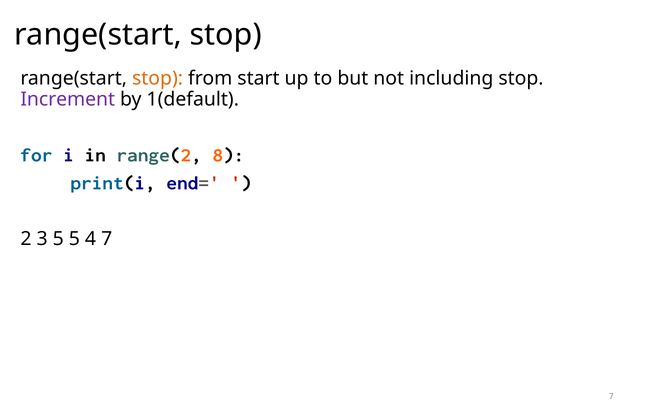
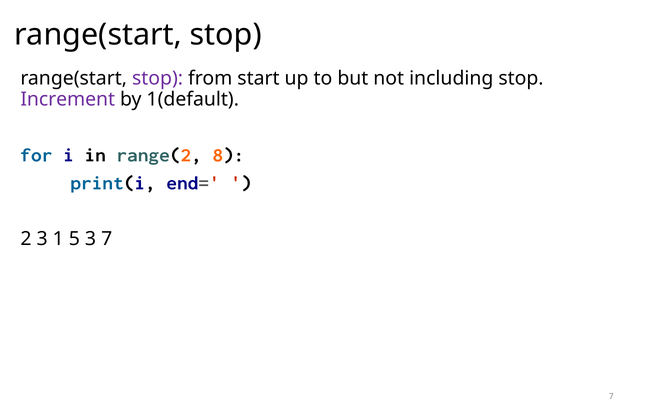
stop colour: orange -> purple (158, 78)
3 5: 5 -> 1 (58, 239)
5 4: 4 -> 3 (91, 239)
